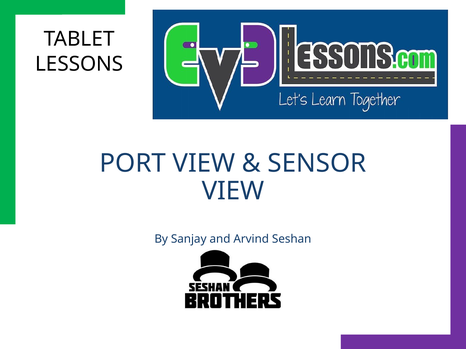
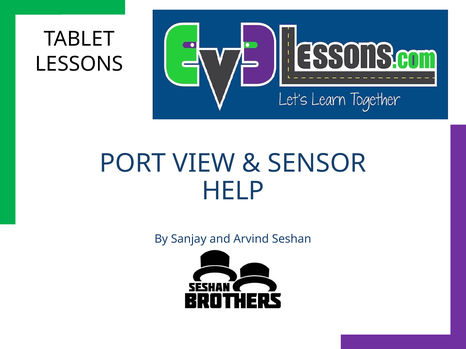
VIEW: VIEW -> HELP (233, 191)
